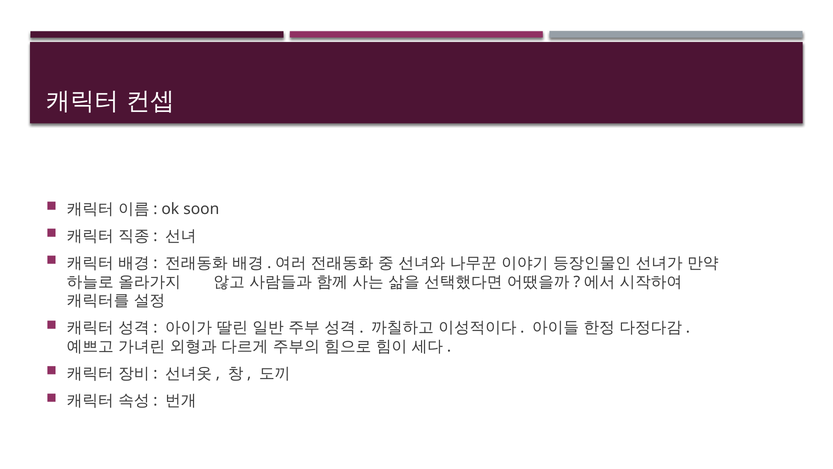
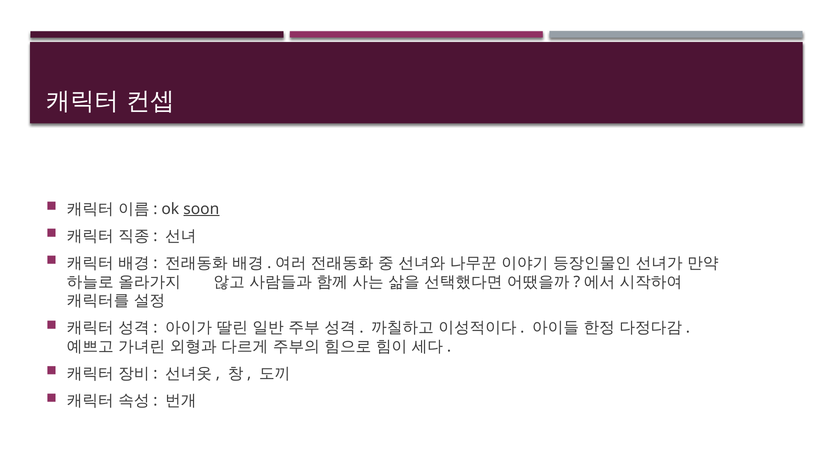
soon underline: none -> present (201, 209)
